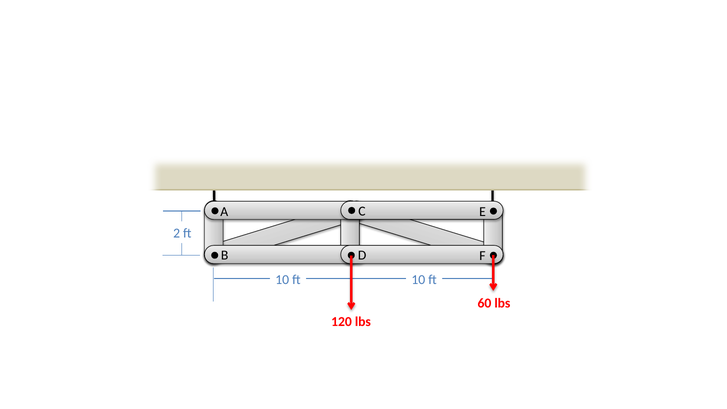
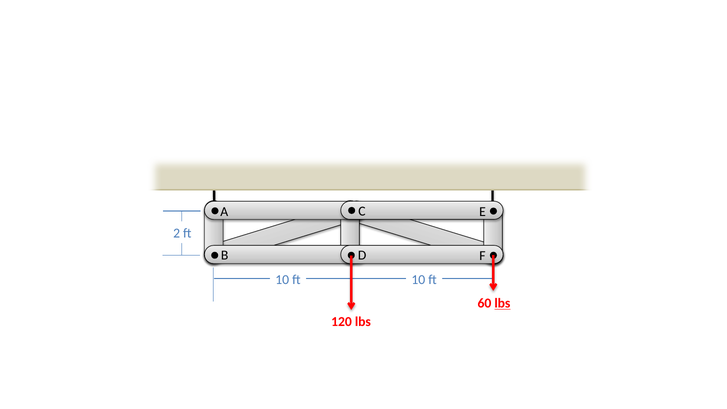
lbs underline: none -> present (502, 303)
